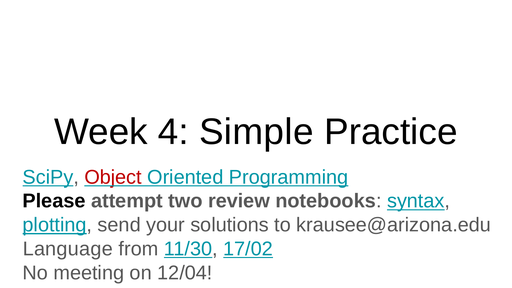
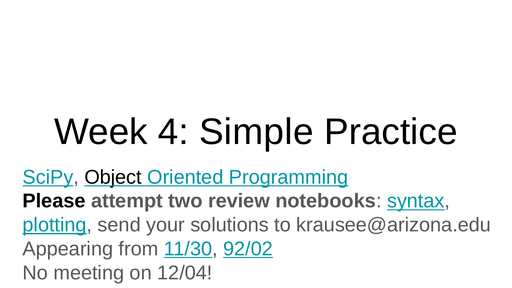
Object colour: red -> black (113, 177)
Language: Language -> Appearing (68, 249)
17/02: 17/02 -> 92/02 (248, 249)
